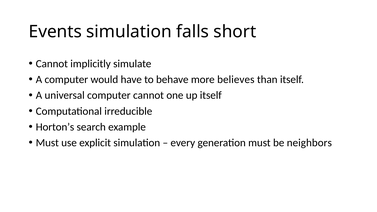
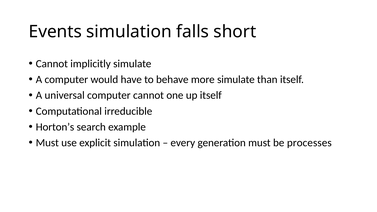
more believes: believes -> simulate (236, 80)
neighbors: neighbors -> processes (309, 143)
